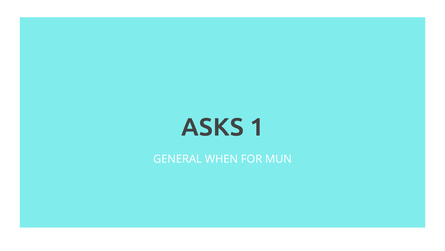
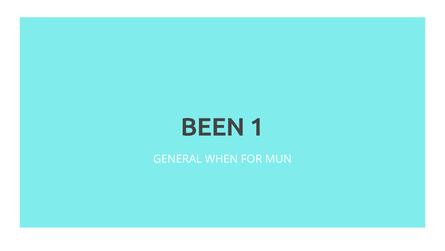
ASKS: ASKS -> BEEN (213, 127)
